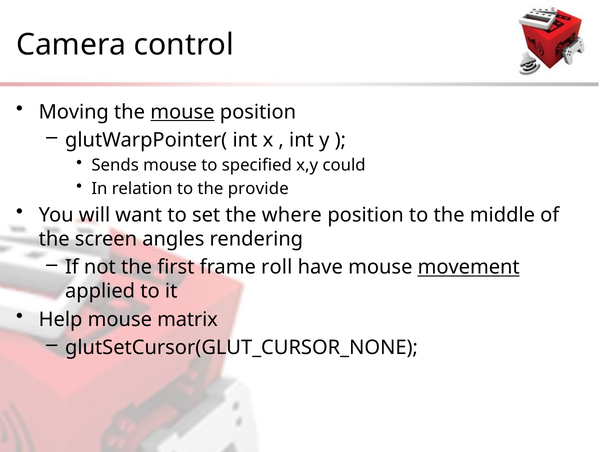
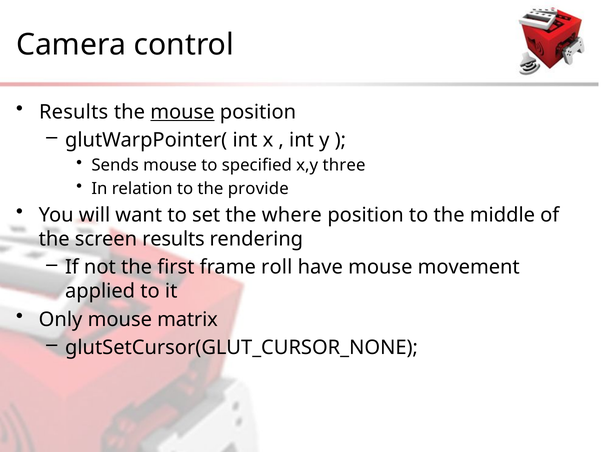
Moving: Moving -> Results (74, 112)
could: could -> three (344, 165)
screen angles: angles -> results (173, 239)
movement underline: present -> none (469, 267)
Help: Help -> Only (61, 320)
